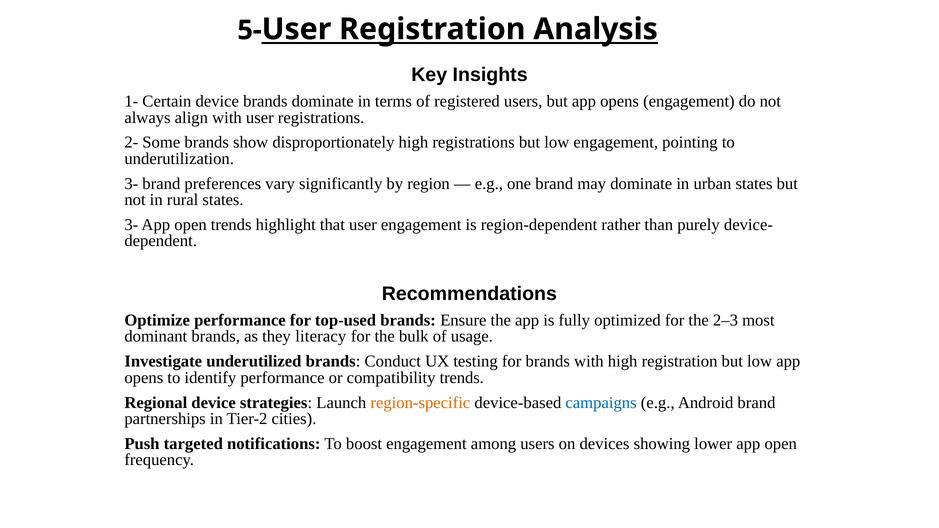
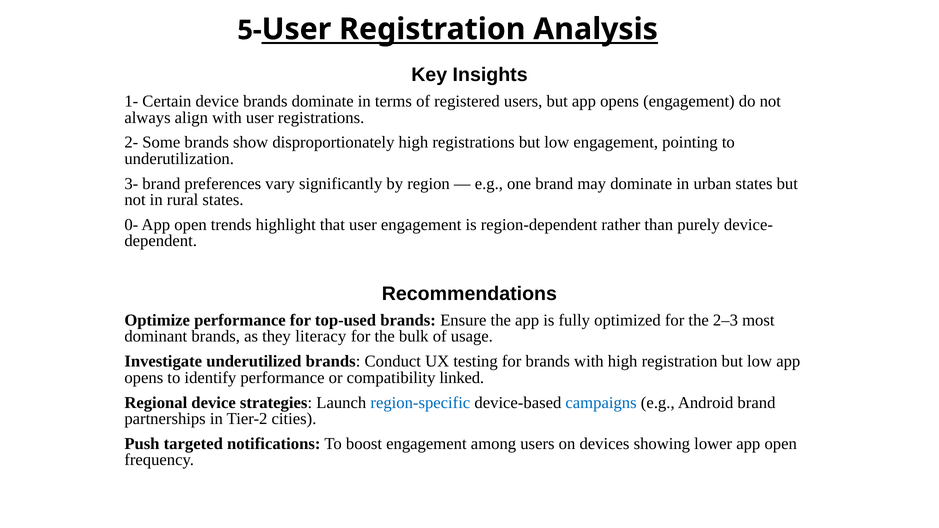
3-: 3- -> 0- (131, 225)
compatibility trends: trends -> linked (462, 378)
region-specific colour: orange -> blue (420, 403)
